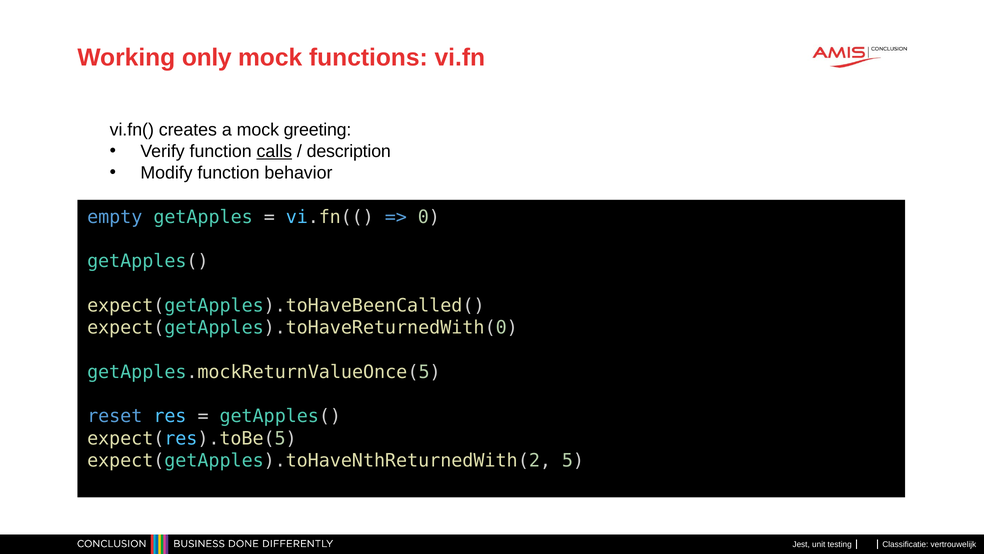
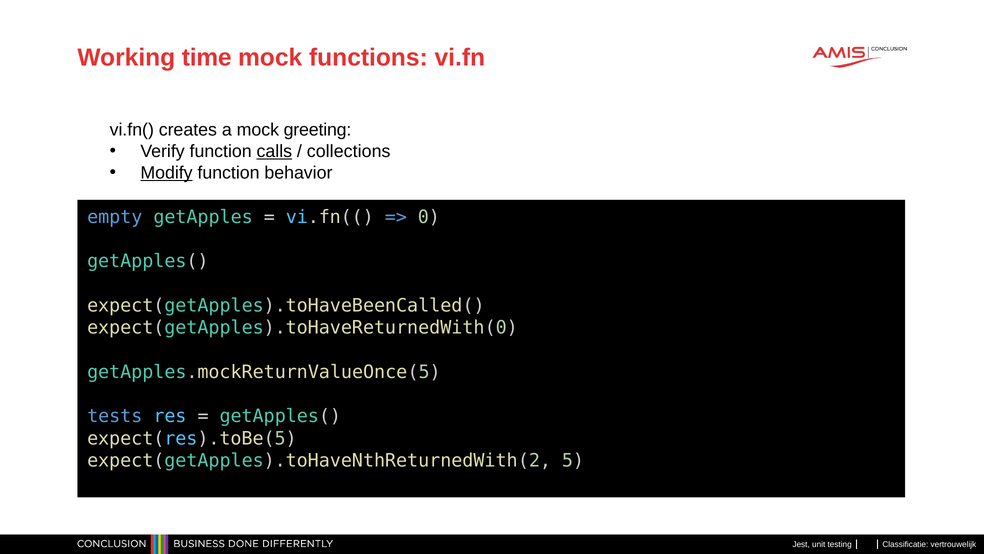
only: only -> time (207, 57)
description: description -> collections (349, 151)
Modify underline: none -> present (167, 173)
reset: reset -> tests (115, 416)
